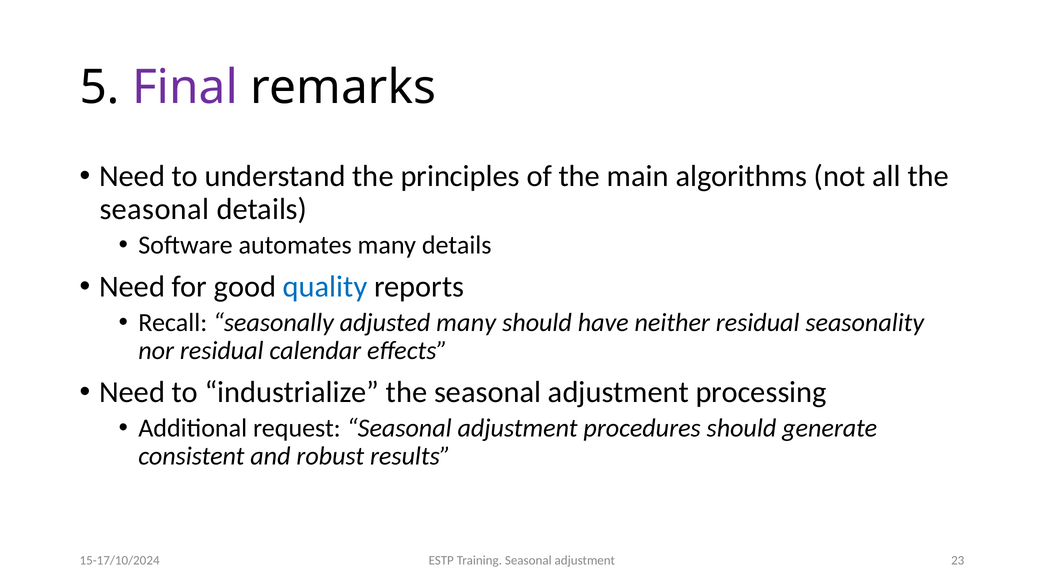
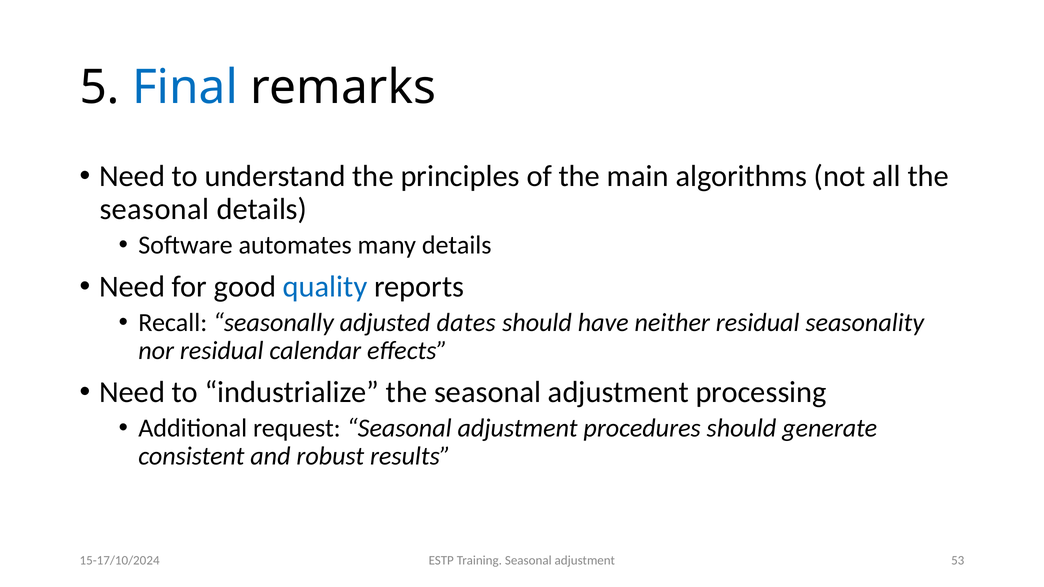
Final colour: purple -> blue (185, 88)
adjusted many: many -> dates (466, 323)
23: 23 -> 53 (958, 561)
